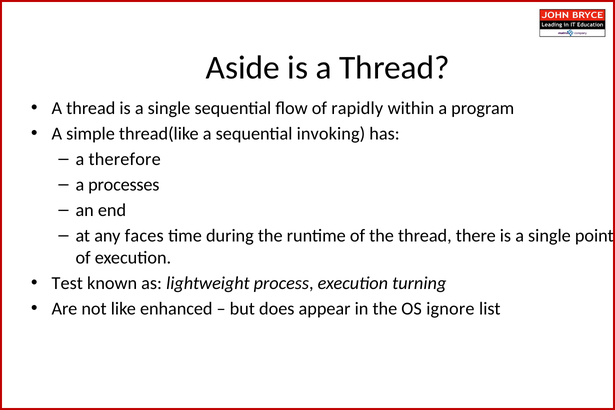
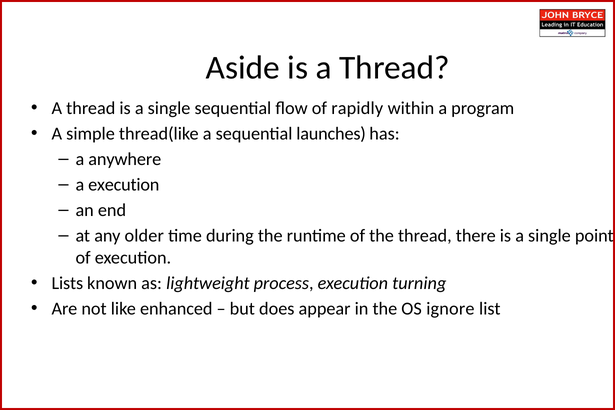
invoking: invoking -> launches (331, 134)
therefore: therefore -> anywhere (125, 159)
a processes: processes -> execution (124, 185)
faces: faces -> older (144, 236)
Test: Test -> Lists (67, 283)
